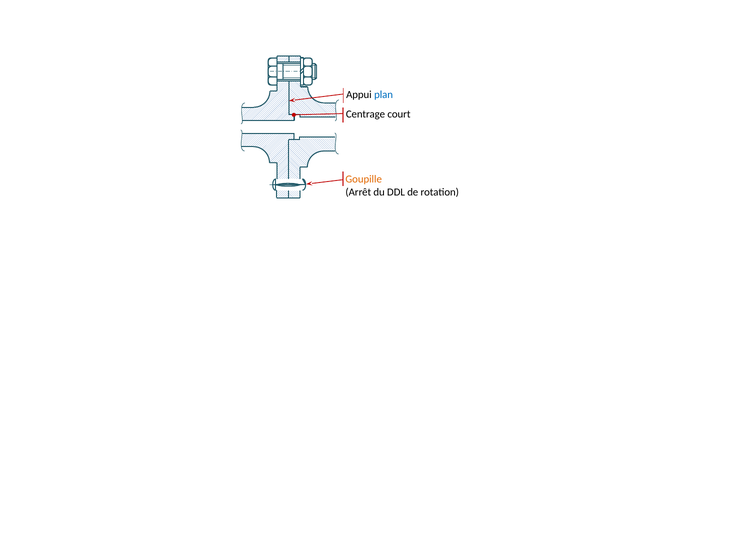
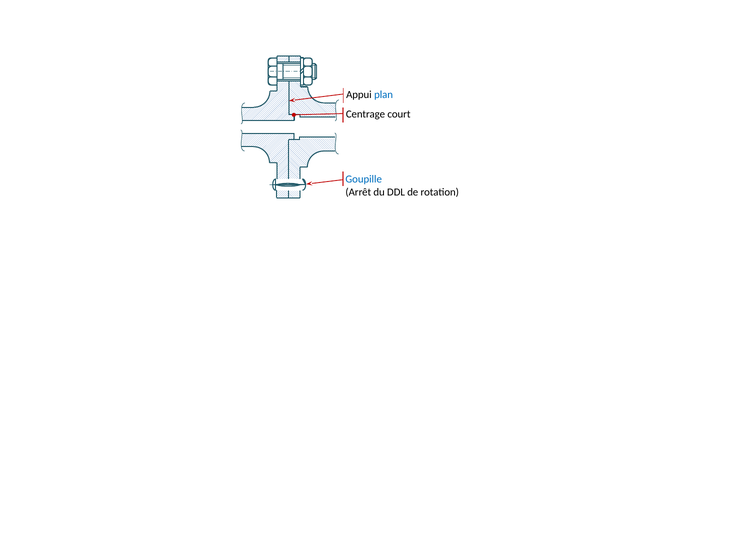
Goupille colour: orange -> blue (364, 179)
